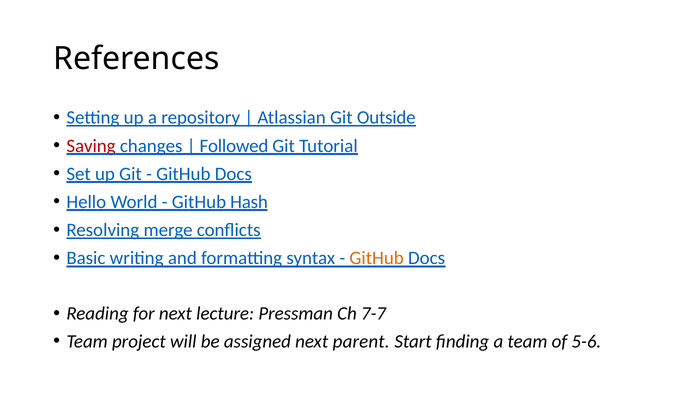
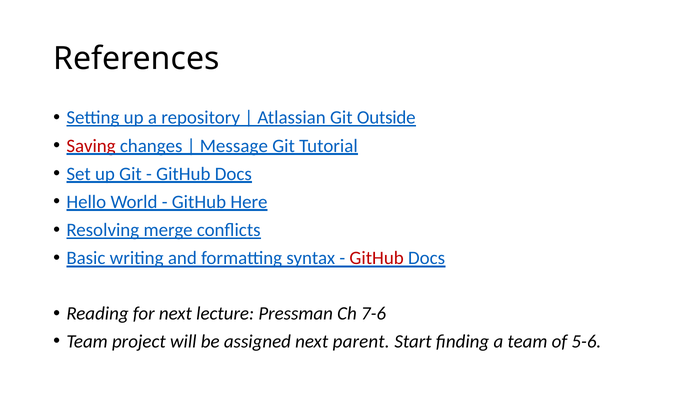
Followed: Followed -> Message (234, 146)
Hash: Hash -> Here (249, 202)
GitHub colour: orange -> red (377, 258)
7-7: 7-7 -> 7-6 (374, 314)
